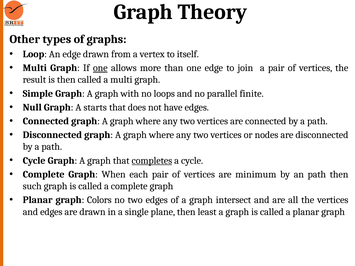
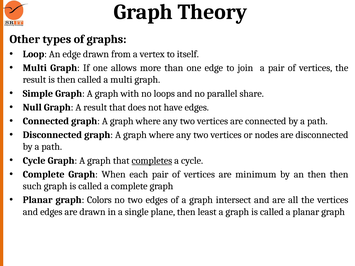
one underline: present -> none (100, 68)
finite: finite -> share (252, 94)
A starts: starts -> result (95, 107)
an path: path -> then (317, 174)
